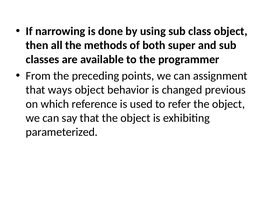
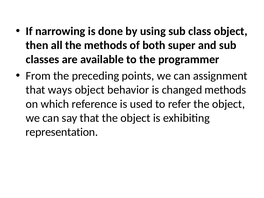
changed previous: previous -> methods (225, 90)
parameterized: parameterized -> representation (62, 132)
